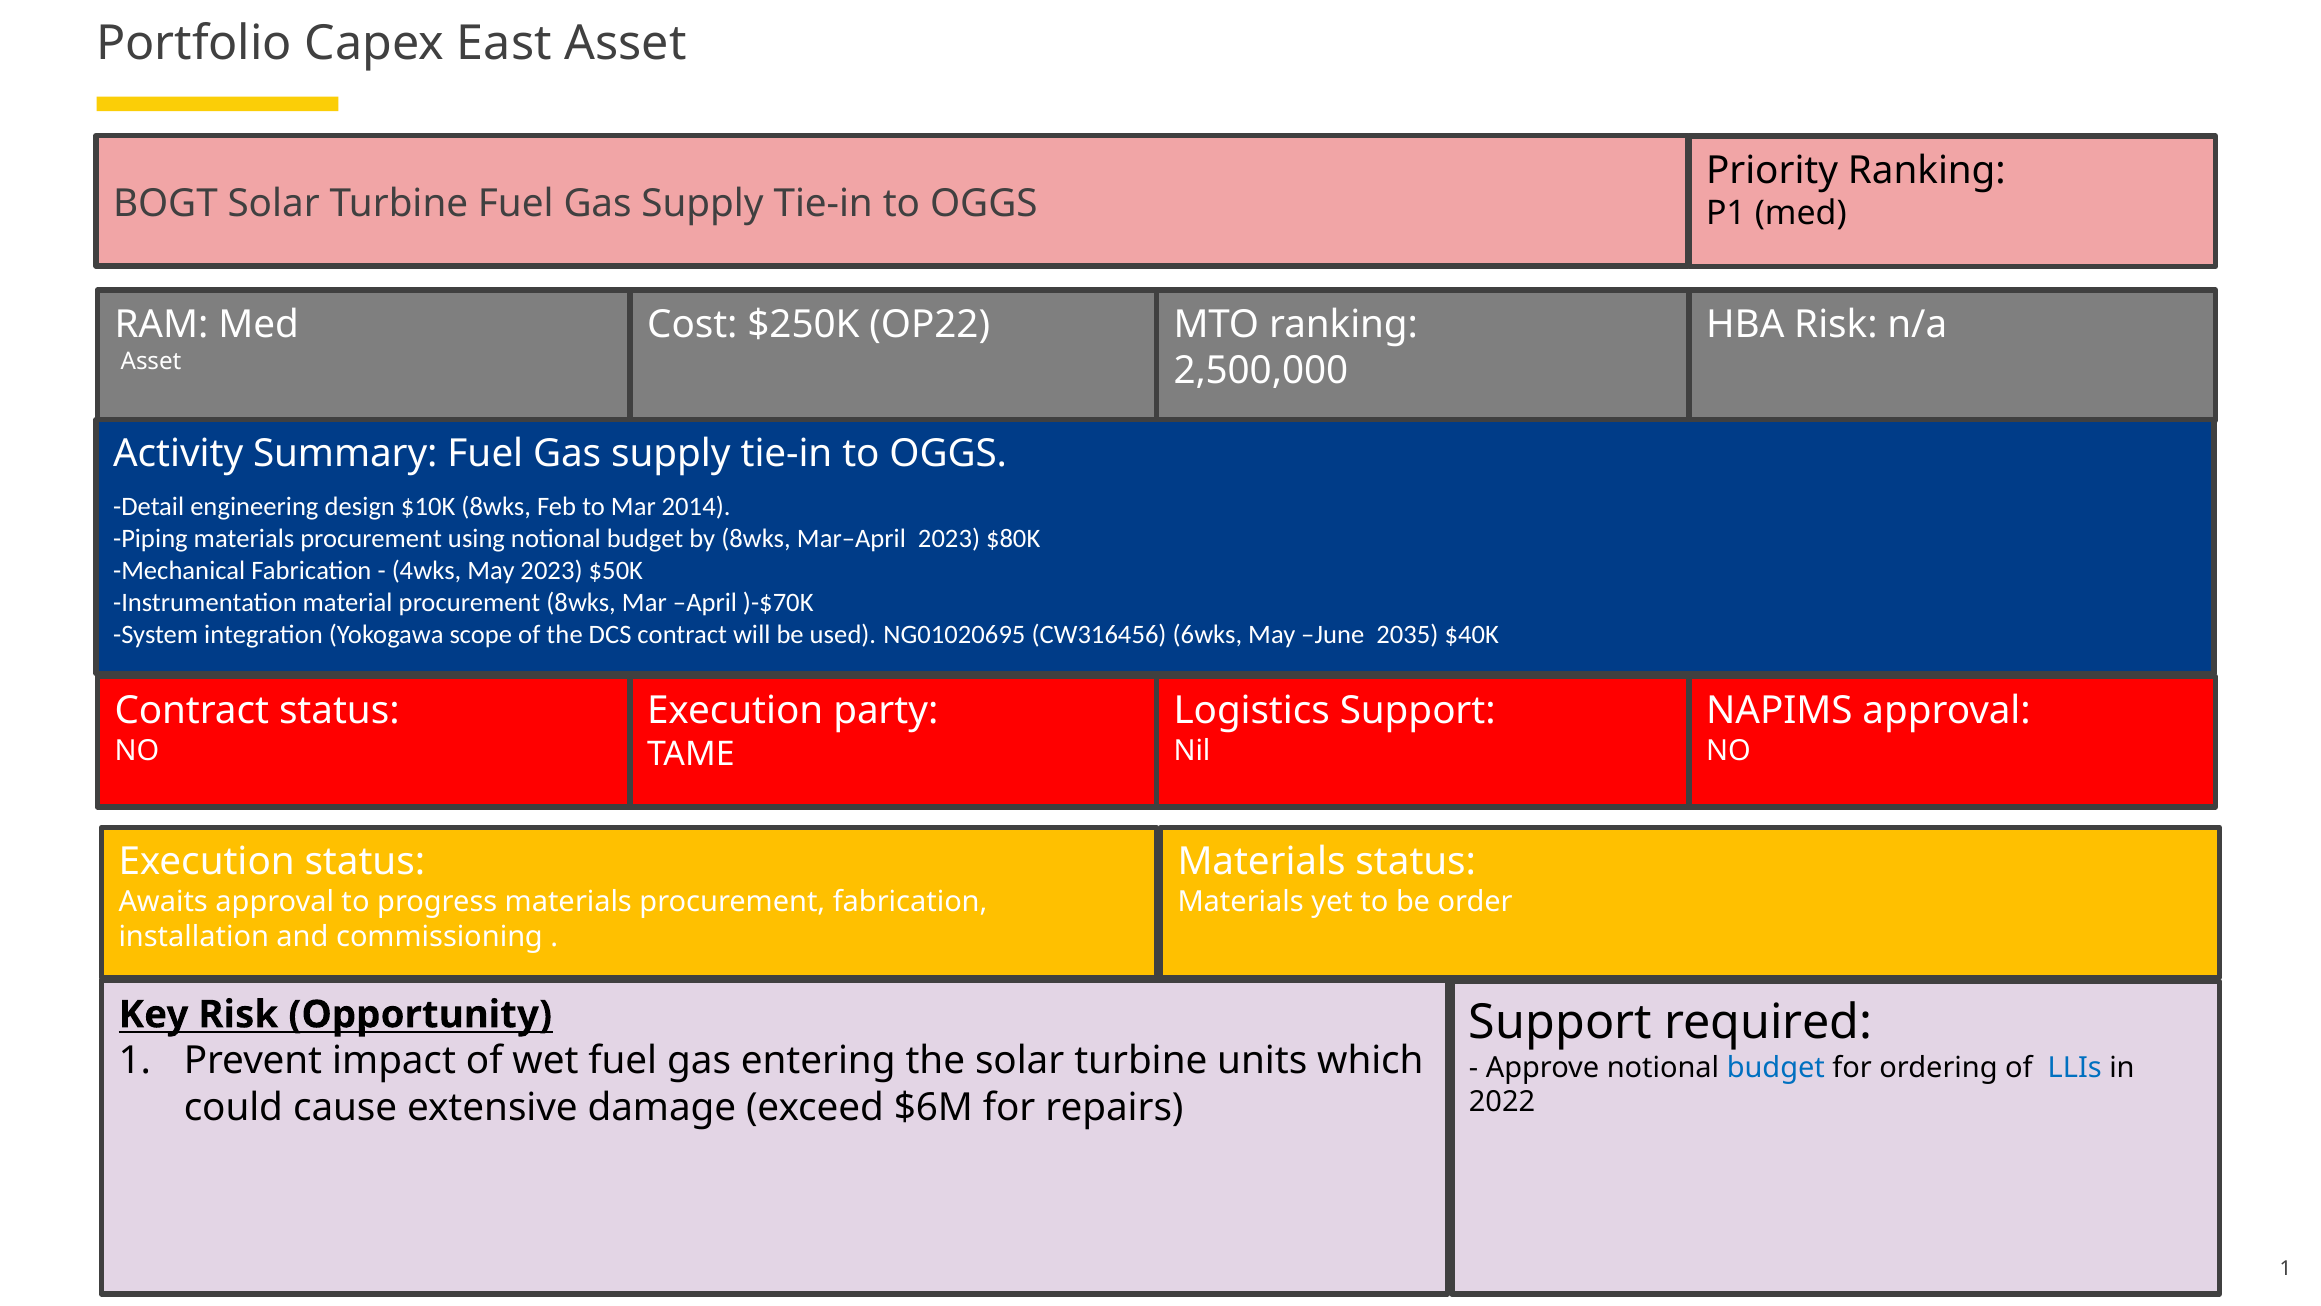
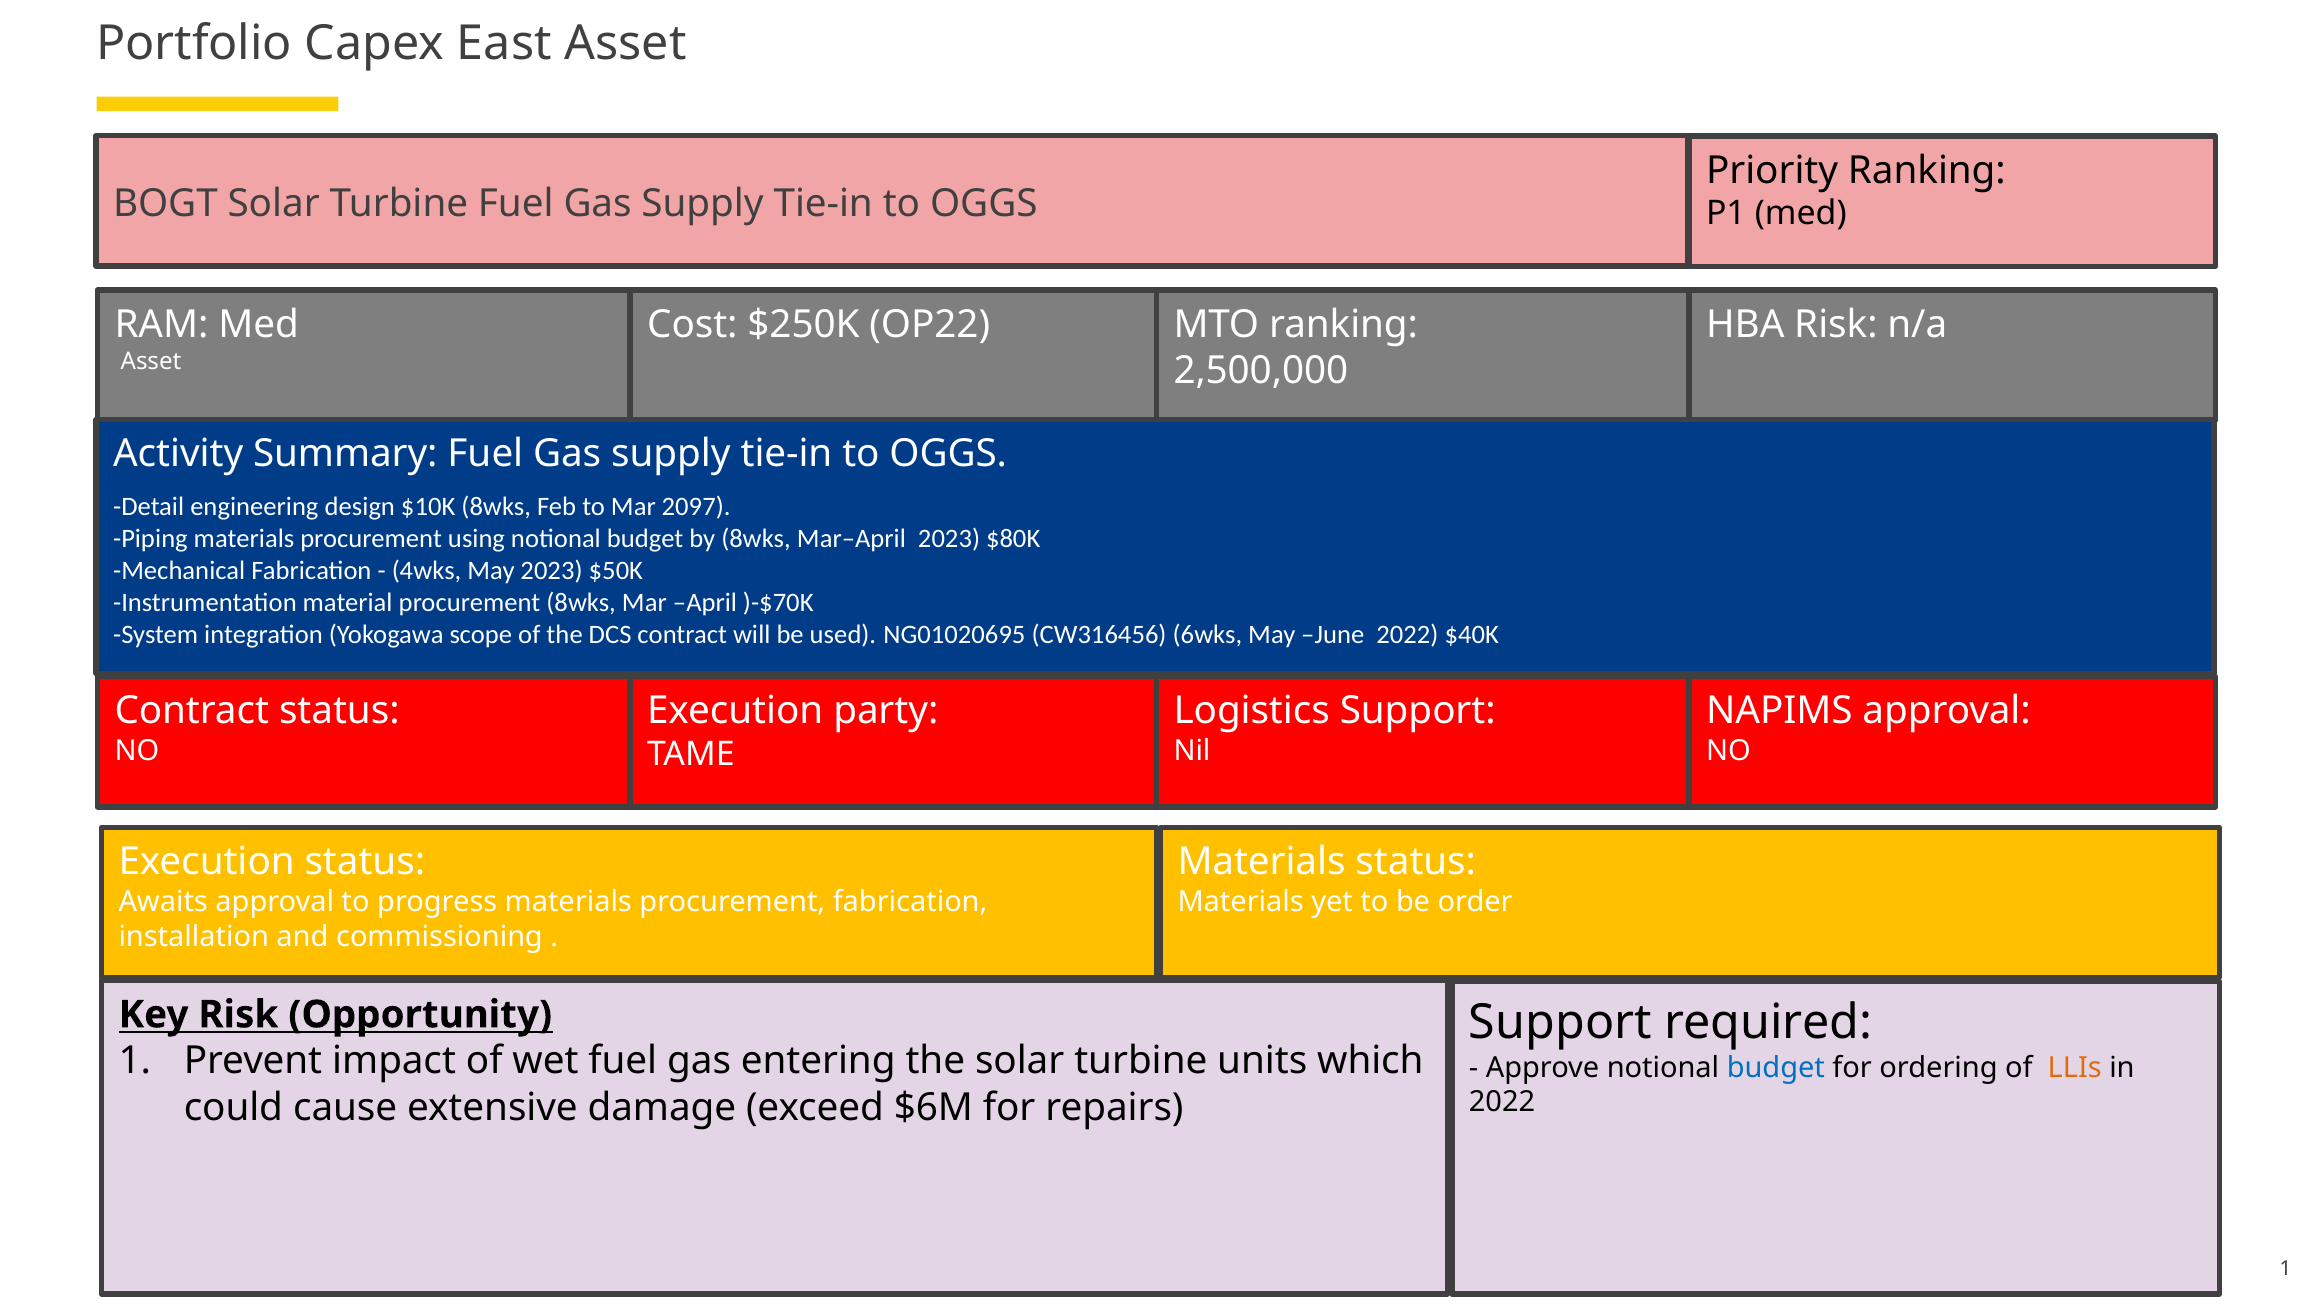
2014: 2014 -> 2097 (696, 507)
June 2035: 2035 -> 2022 (1407, 634)
LLIs colour: blue -> orange (2075, 1067)
